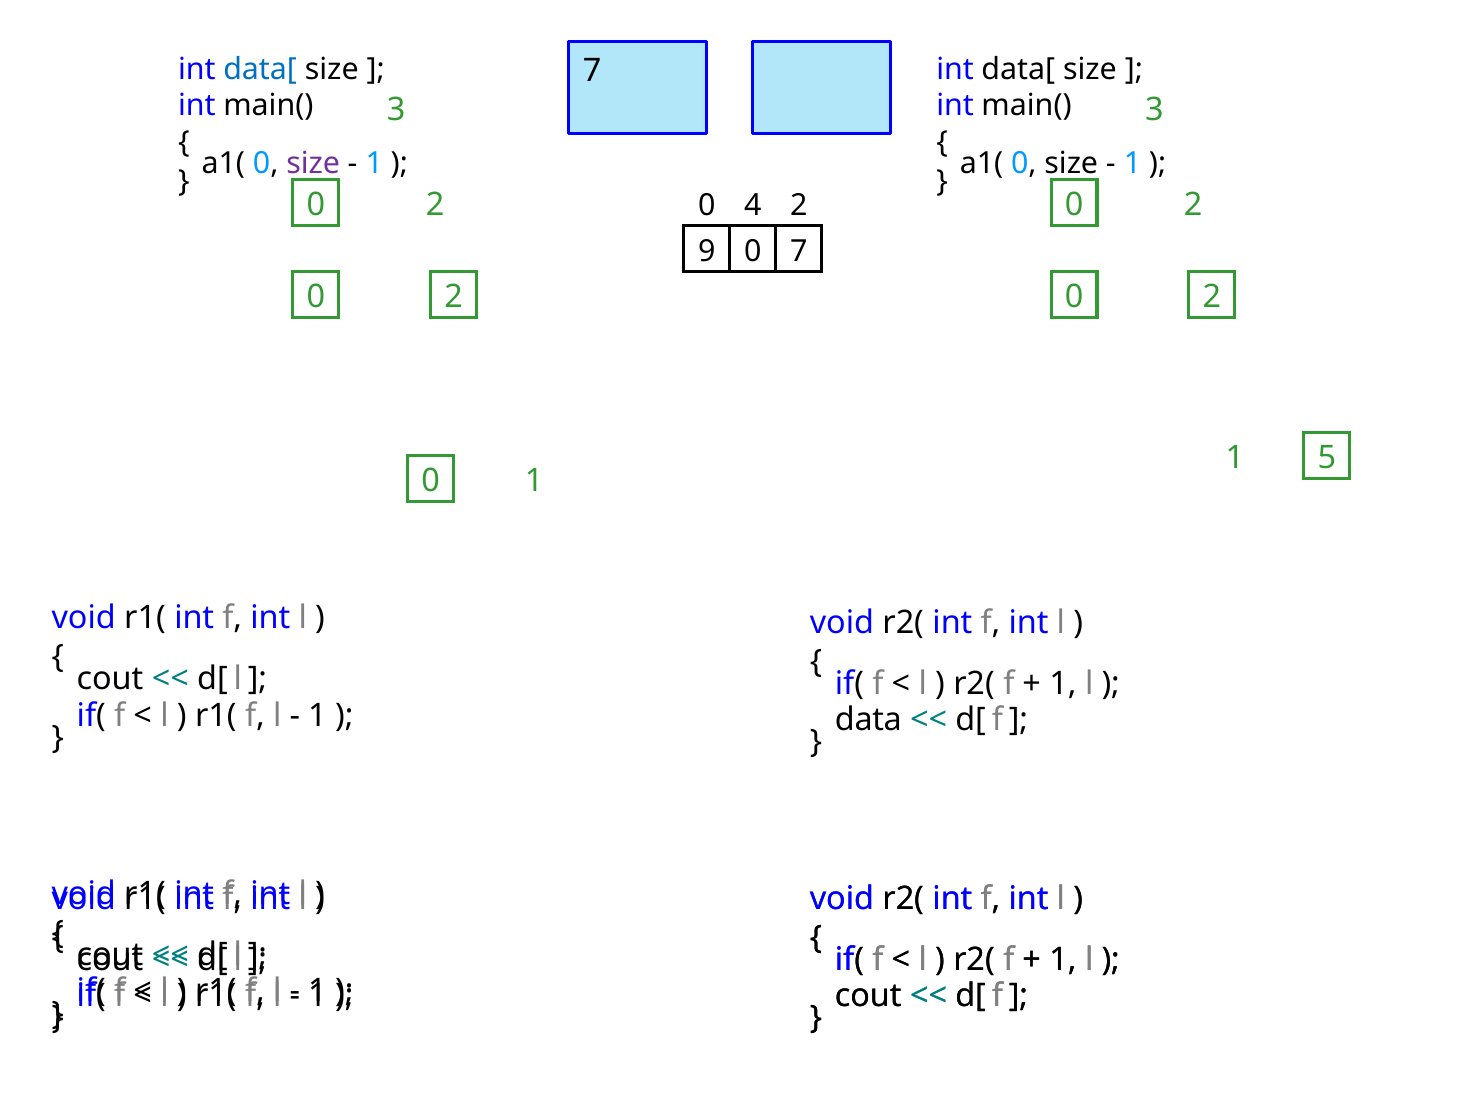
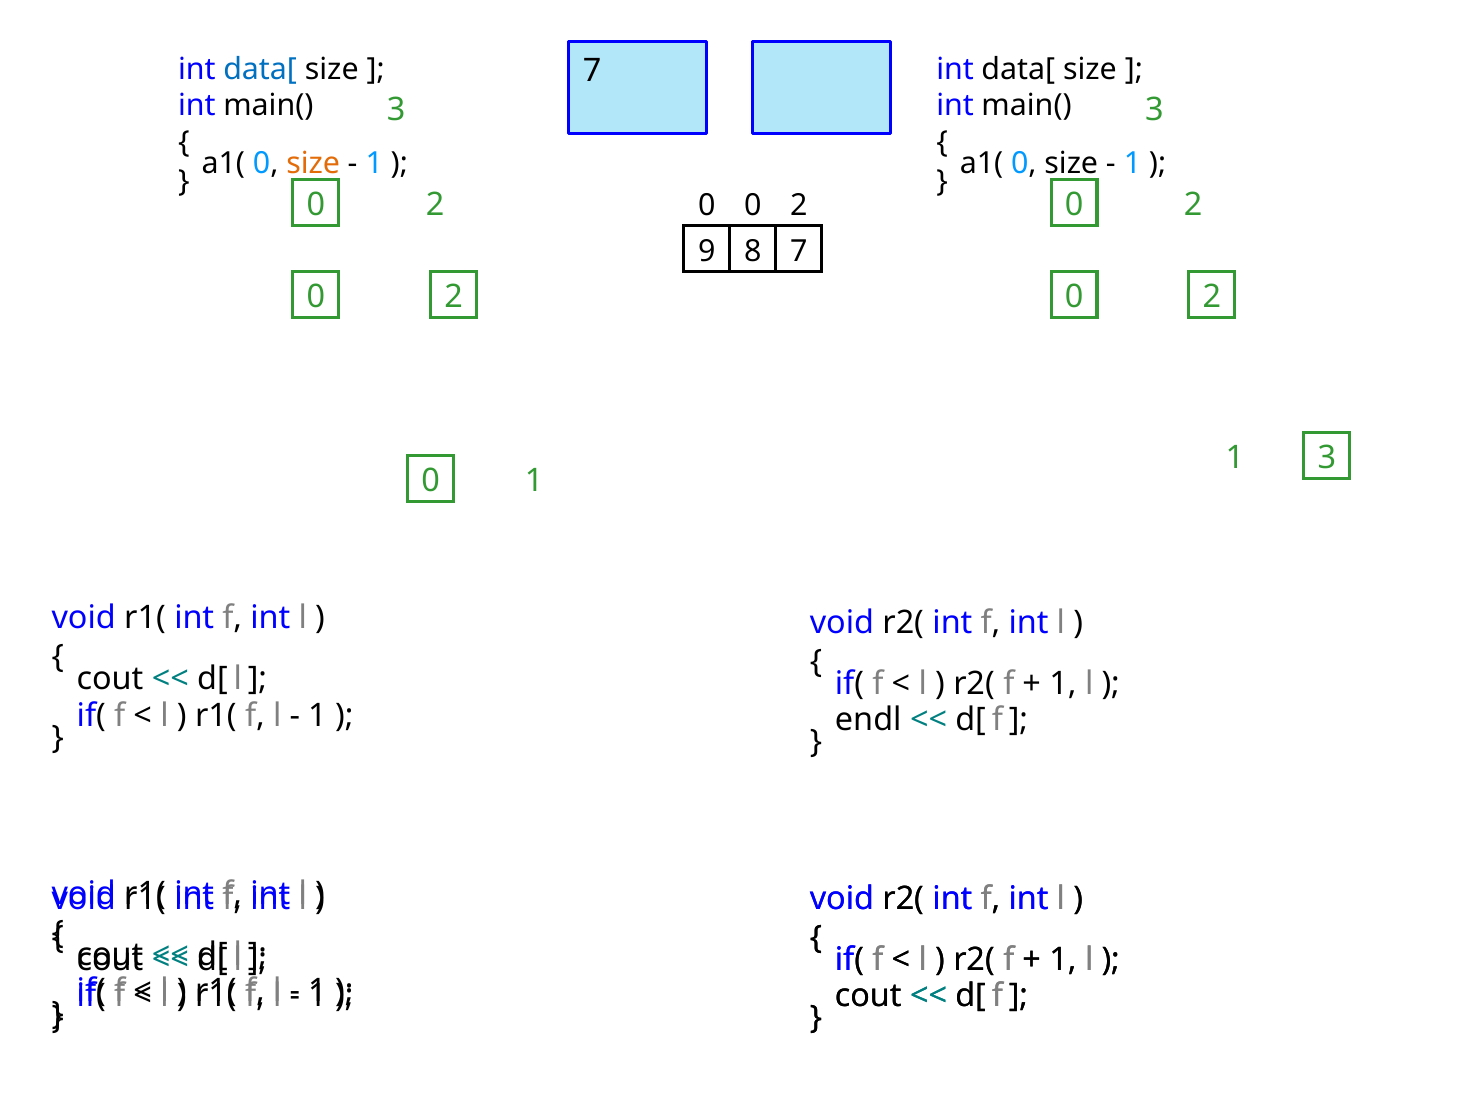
size colour: purple -> orange (313, 163)
4: 4 -> 0 (753, 206)
9 0: 0 -> 8 (753, 252)
1 5: 5 -> 3 (1327, 457)
data: data -> endl (868, 719)
